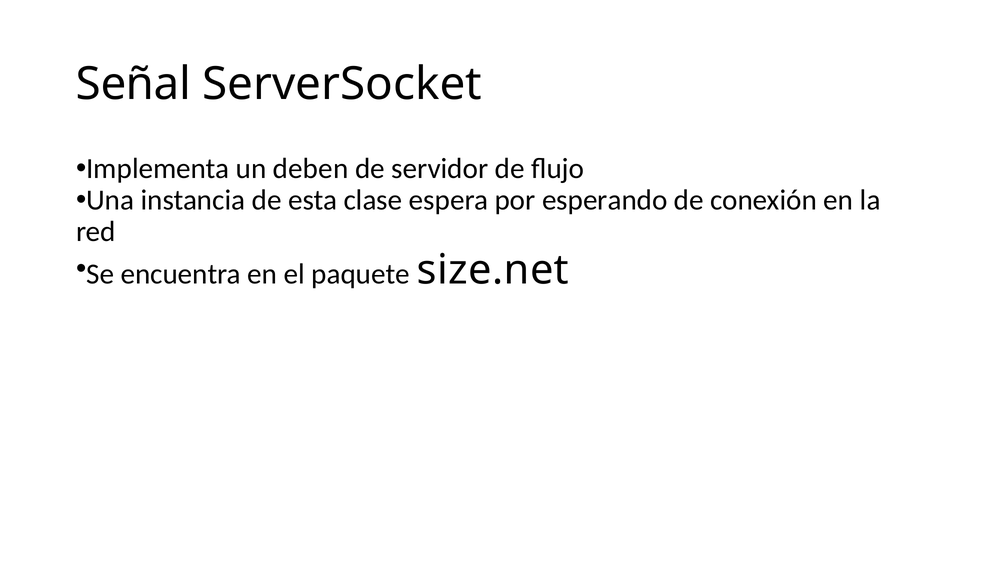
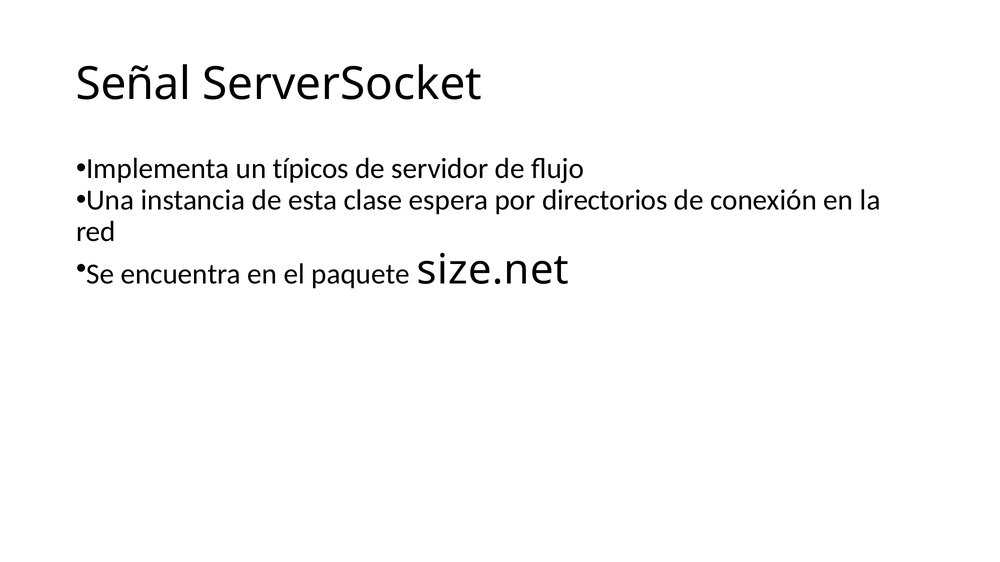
deben: deben -> típicos (311, 169)
esperando: esperando -> directorios (605, 201)
